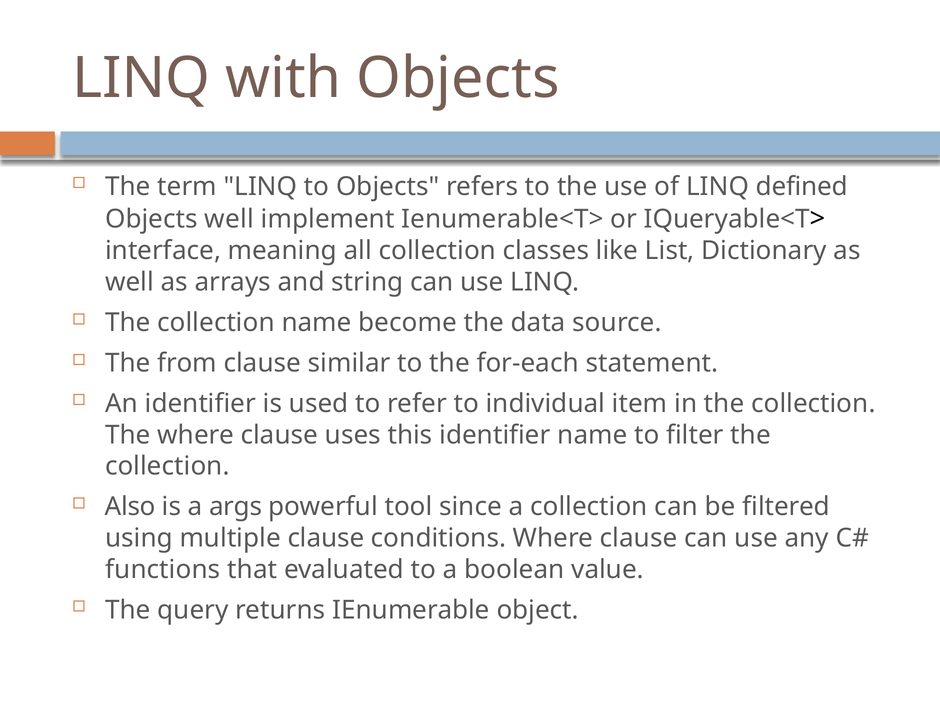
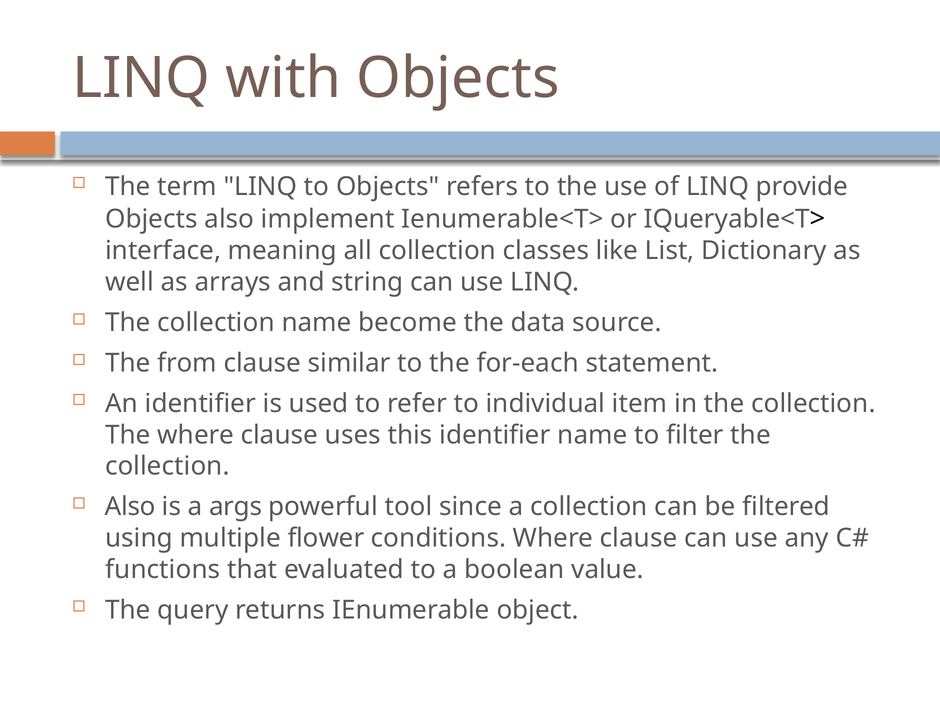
defined: defined -> provide (802, 187)
Objects well: well -> also (229, 219)
multiple clause: clause -> flower (326, 538)
